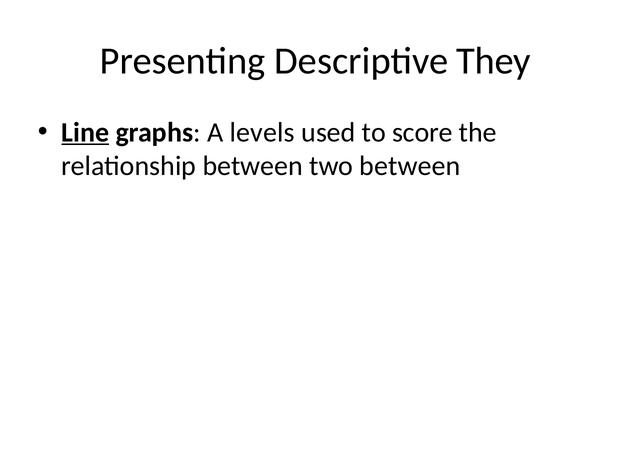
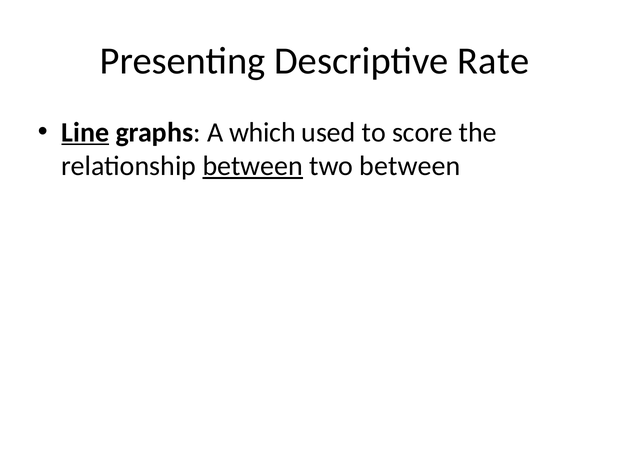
They: They -> Rate (493, 61)
levels: levels -> which (262, 132)
between underline: none -> present (253, 166)
